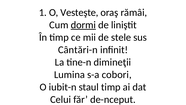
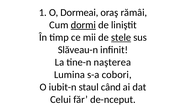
Vesteşte: Vesteşte -> Dormeai (79, 12)
stele underline: none -> present (121, 37)
Cântări-n: Cântări-n -> Slăveau-n (78, 50)
dimineţii: dimineţii -> naşterea (112, 62)
staul timp: timp -> când (111, 87)
